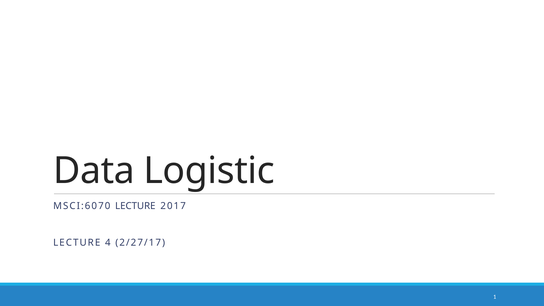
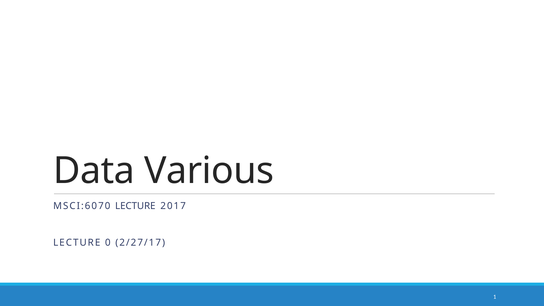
Logistic: Logistic -> Various (209, 171)
4: 4 -> 0 (108, 243)
